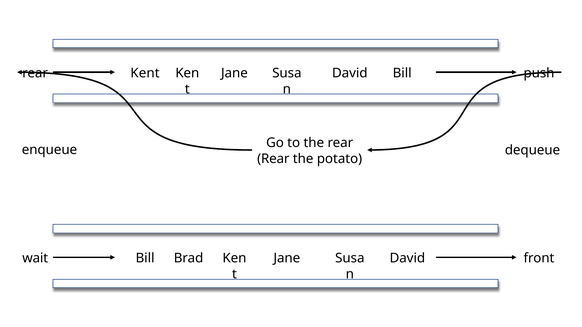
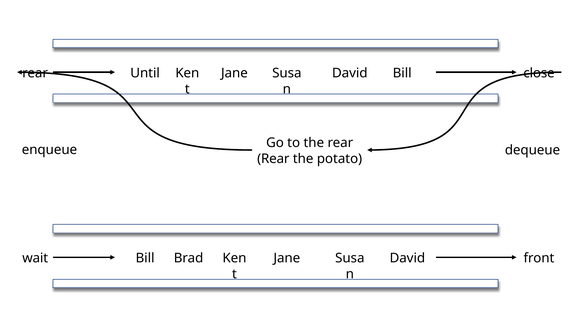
Kent: Kent -> Until (145, 73)
push: push -> close (539, 73)
